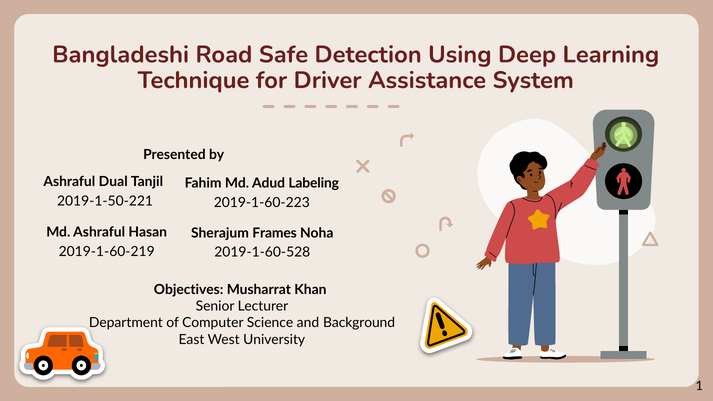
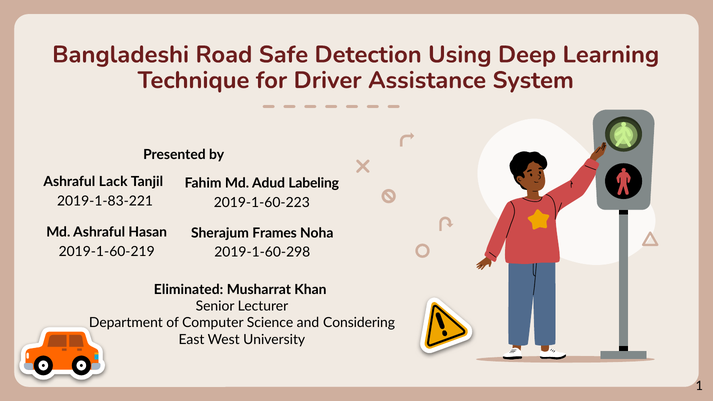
Dual: Dual -> Lack (113, 182)
2019-1-50-221: 2019-1-50-221 -> 2019-1-83-221 (105, 201)
2019-1-60-528: 2019-1-60-528 -> 2019-1-60-298 (262, 252)
Objectives: Objectives -> Eliminated (189, 290)
Background: Background -> Considering (359, 323)
